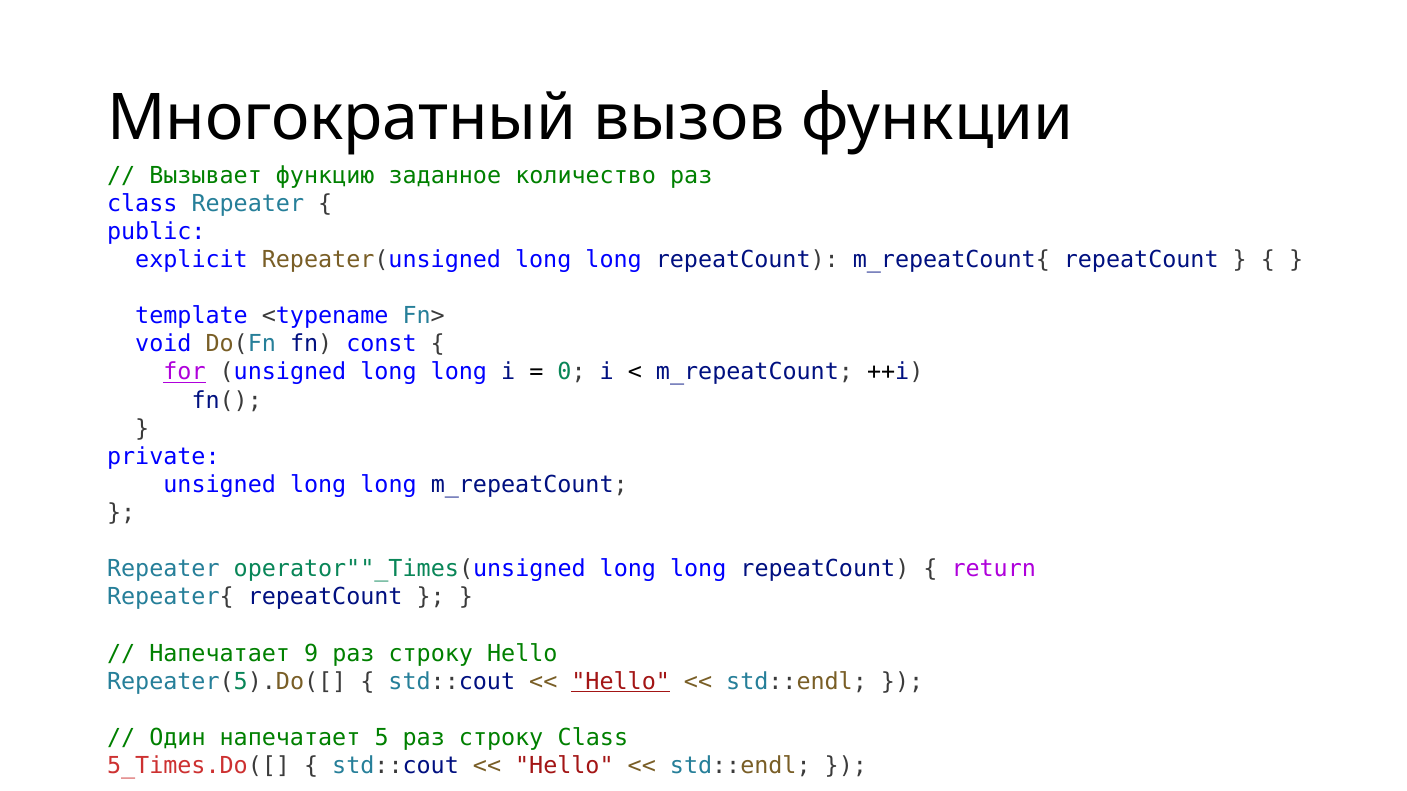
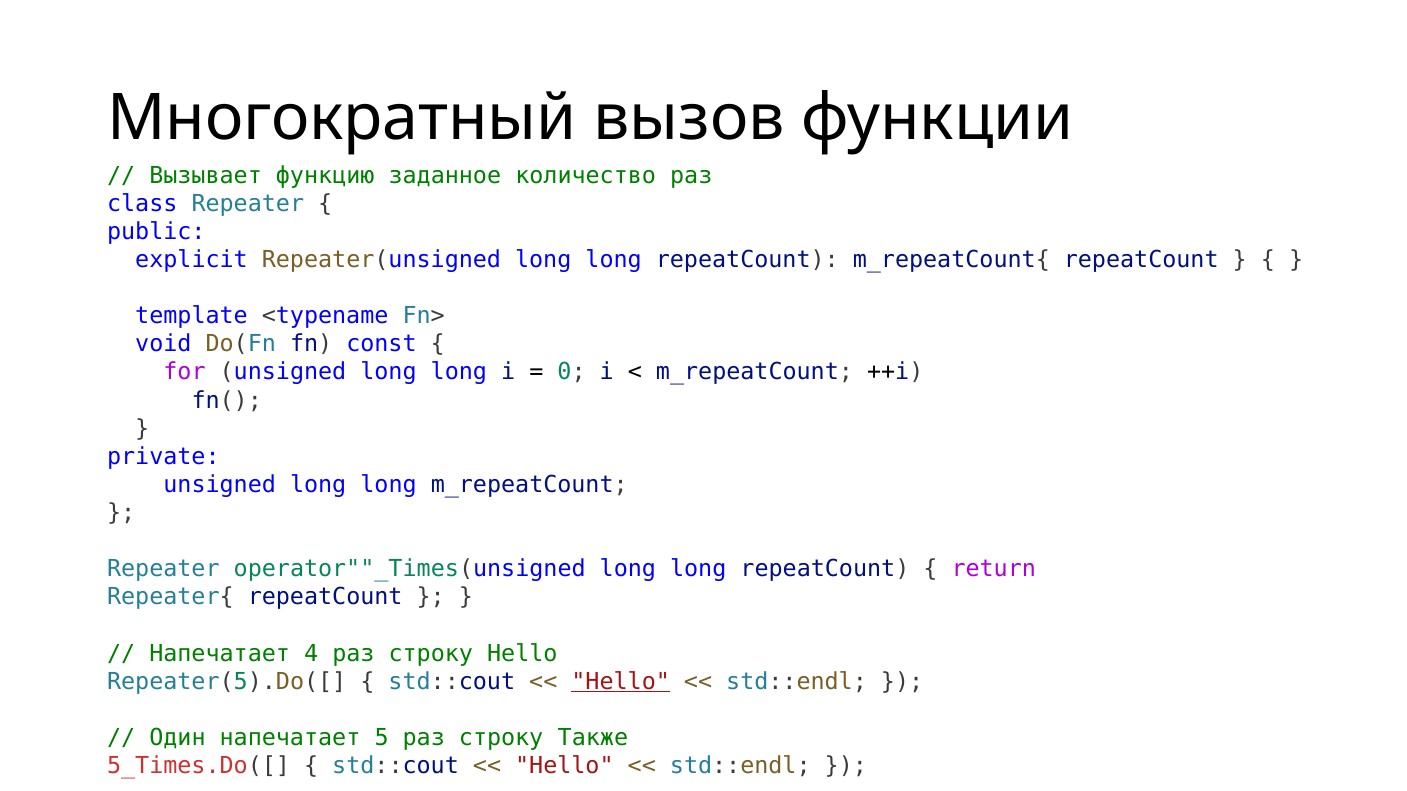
for underline: present -> none (185, 372)
9: 9 -> 4 (311, 654)
строку Class: Class -> Также (593, 738)
